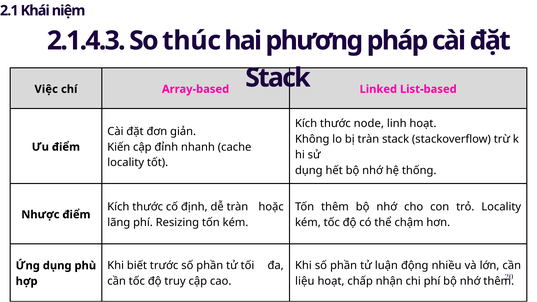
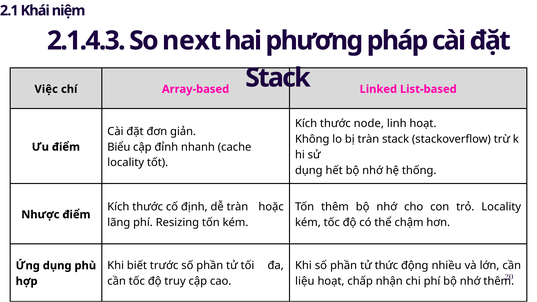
thúc: thúc -> next (192, 41)
Kiến: Kiến -> Biểu (119, 147)
luận: luận -> thức (386, 266)
